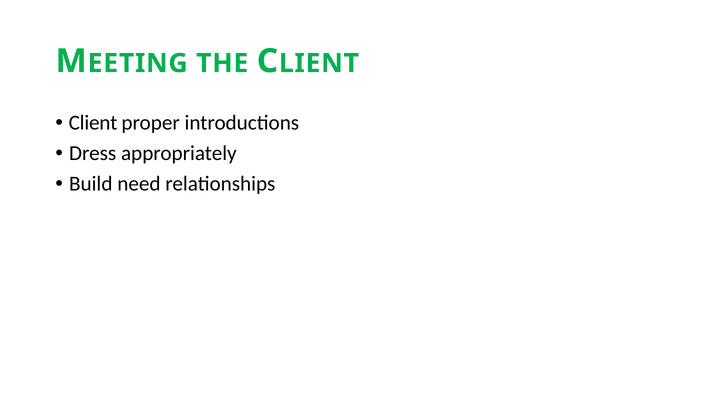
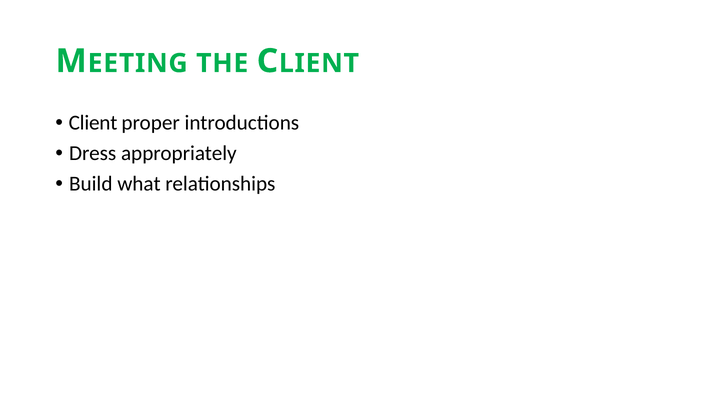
need: need -> what (139, 184)
